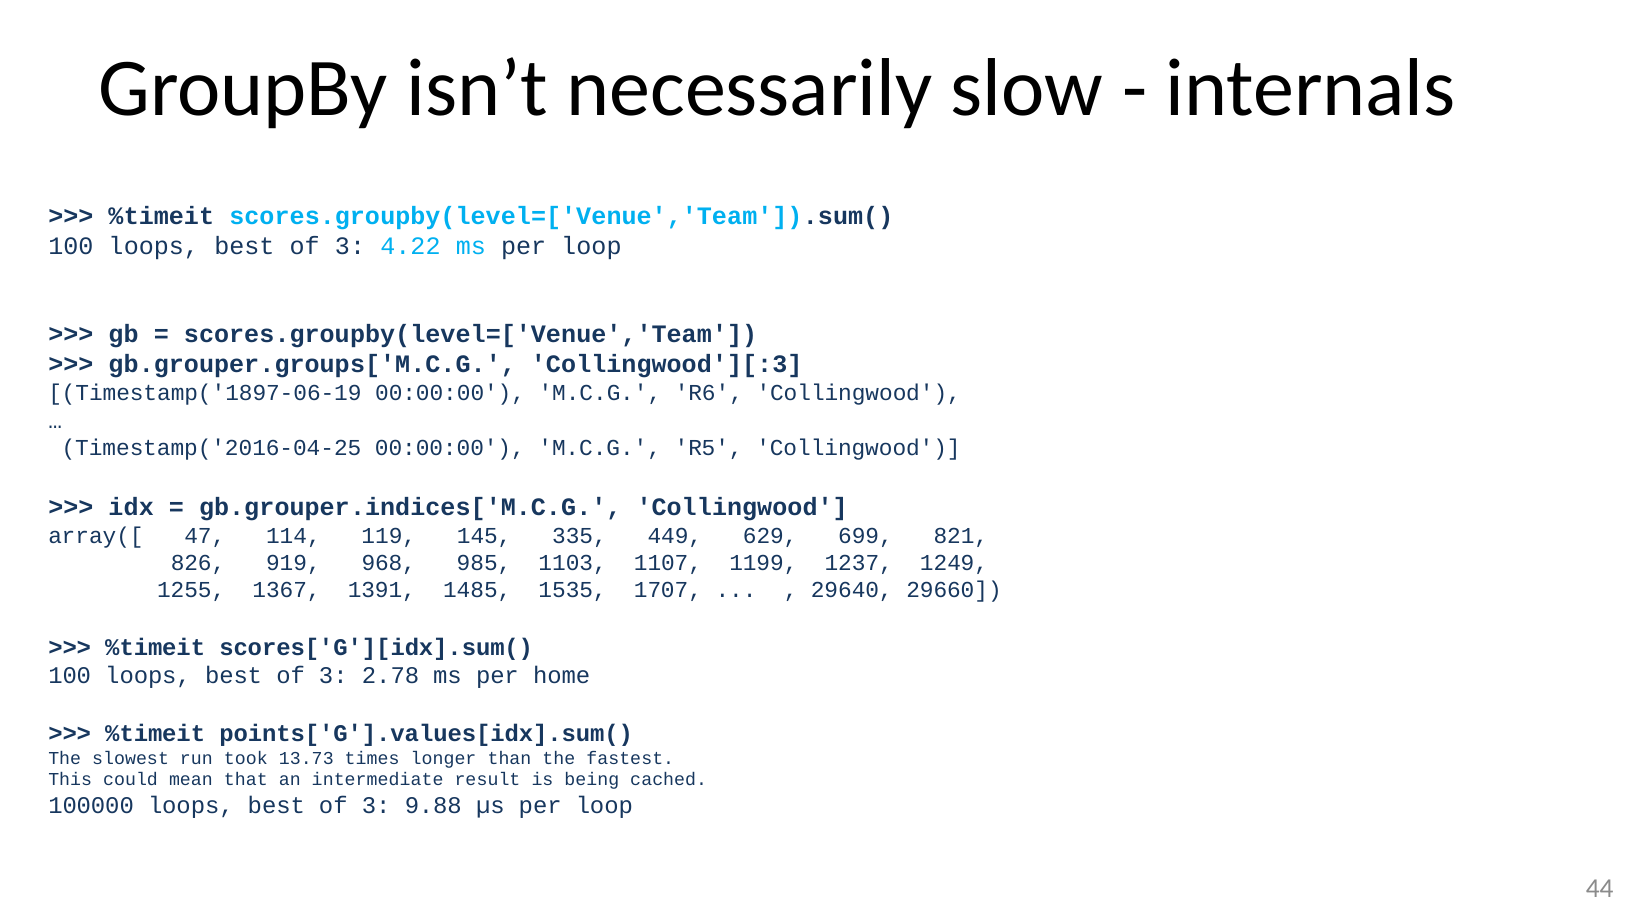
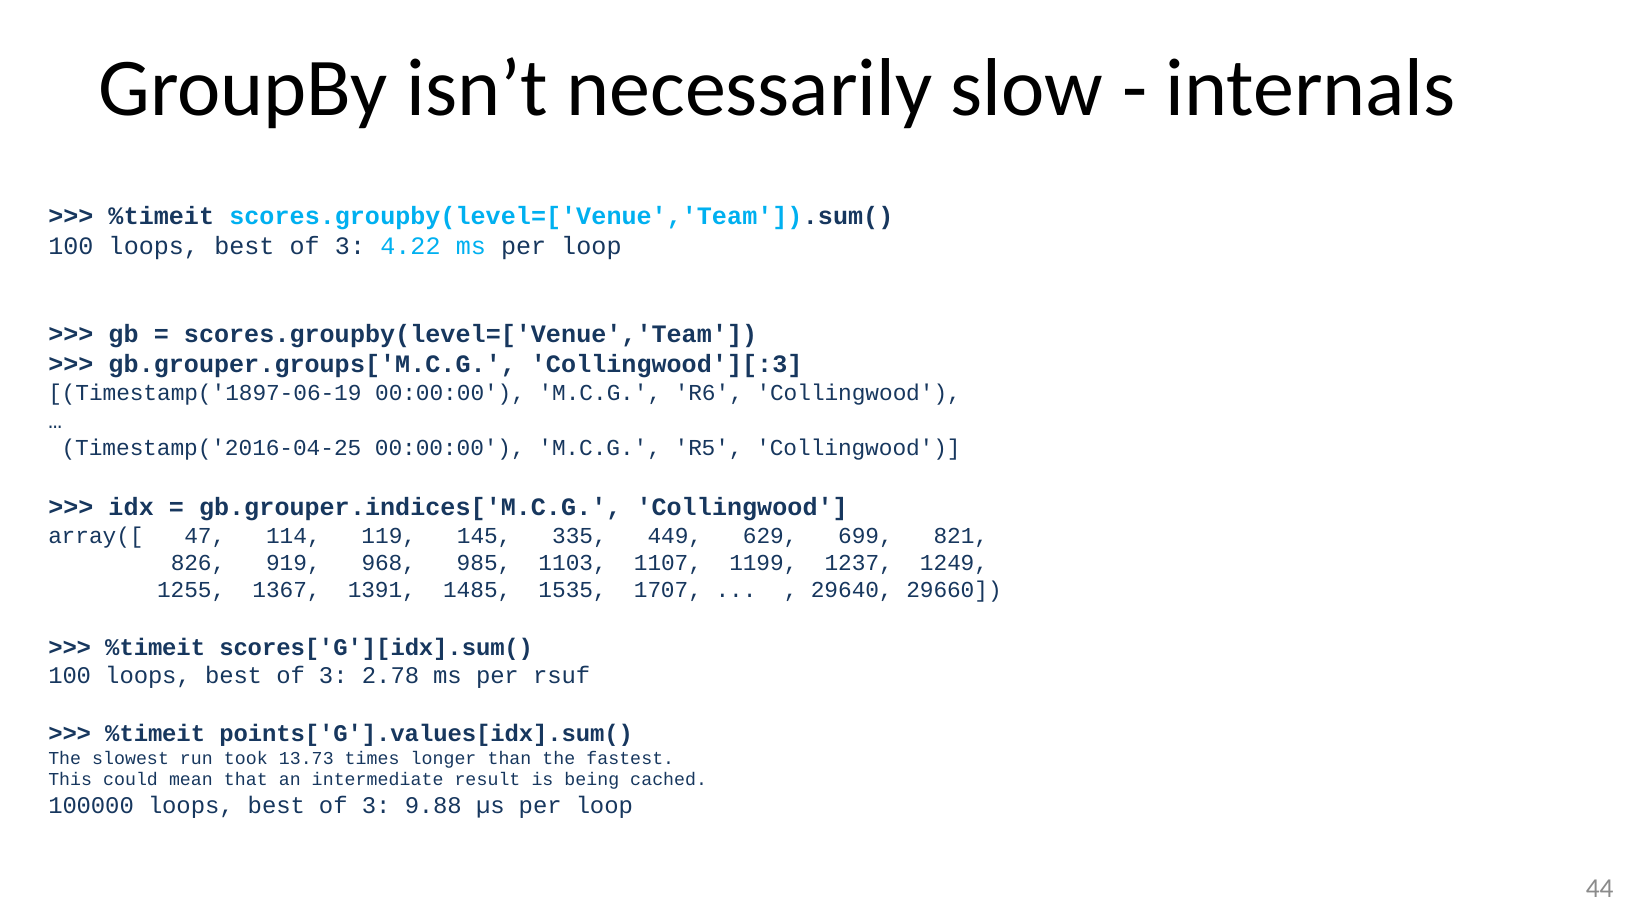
home: home -> rsuf (562, 676)
